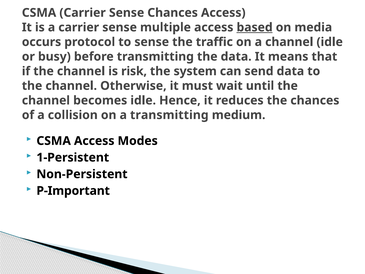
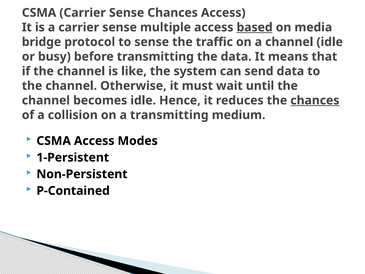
occurs: occurs -> bridge (42, 42)
risk: risk -> like (134, 71)
chances underline: none -> present (315, 100)
P-Important: P-Important -> P-Contained (73, 191)
